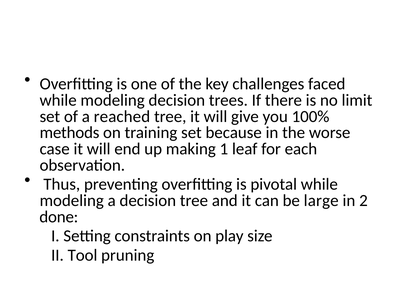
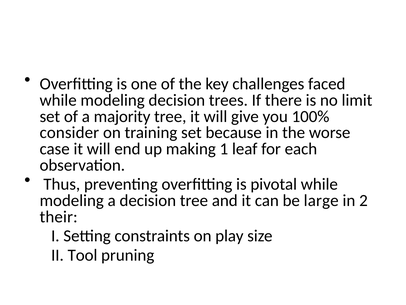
reached: reached -> majority (122, 116)
methods: methods -> consider (69, 132)
done: done -> their (59, 217)
